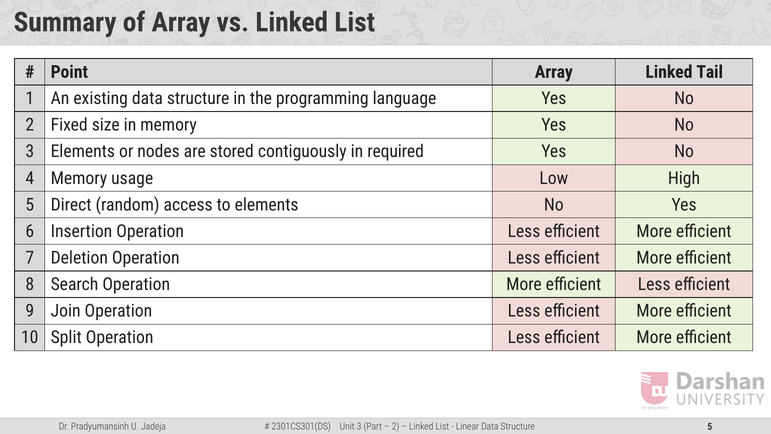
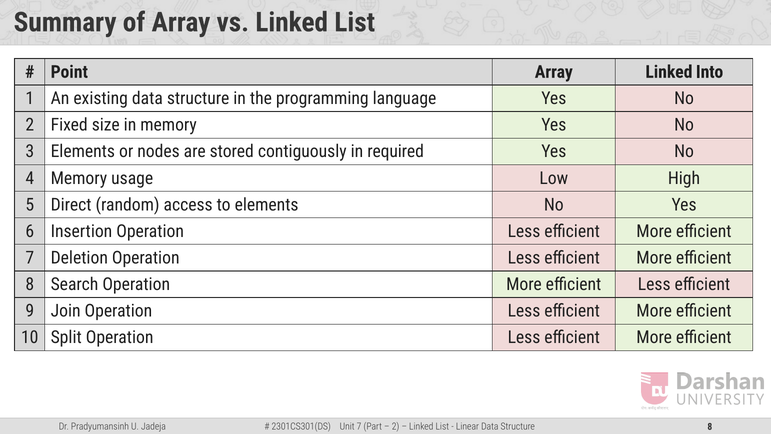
Tail: Tail -> Into (710, 72)
3: 3 -> 7 (359, 426)
Structure 5: 5 -> 8 (710, 426)
